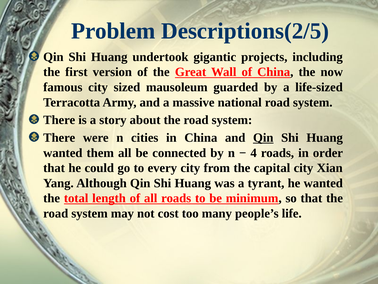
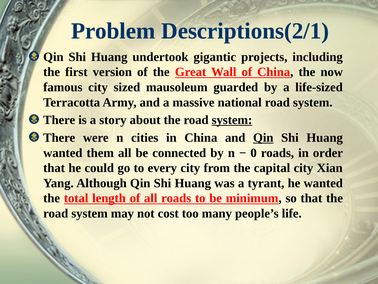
Descriptions(2/5: Descriptions(2/5 -> Descriptions(2/1 (245, 31)
system underline: none -> present (232, 120)
4: 4 -> 0 (254, 153)
